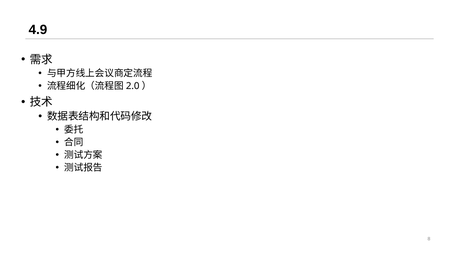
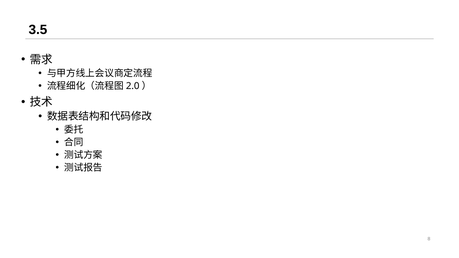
4.9: 4.9 -> 3.5 (38, 30)
